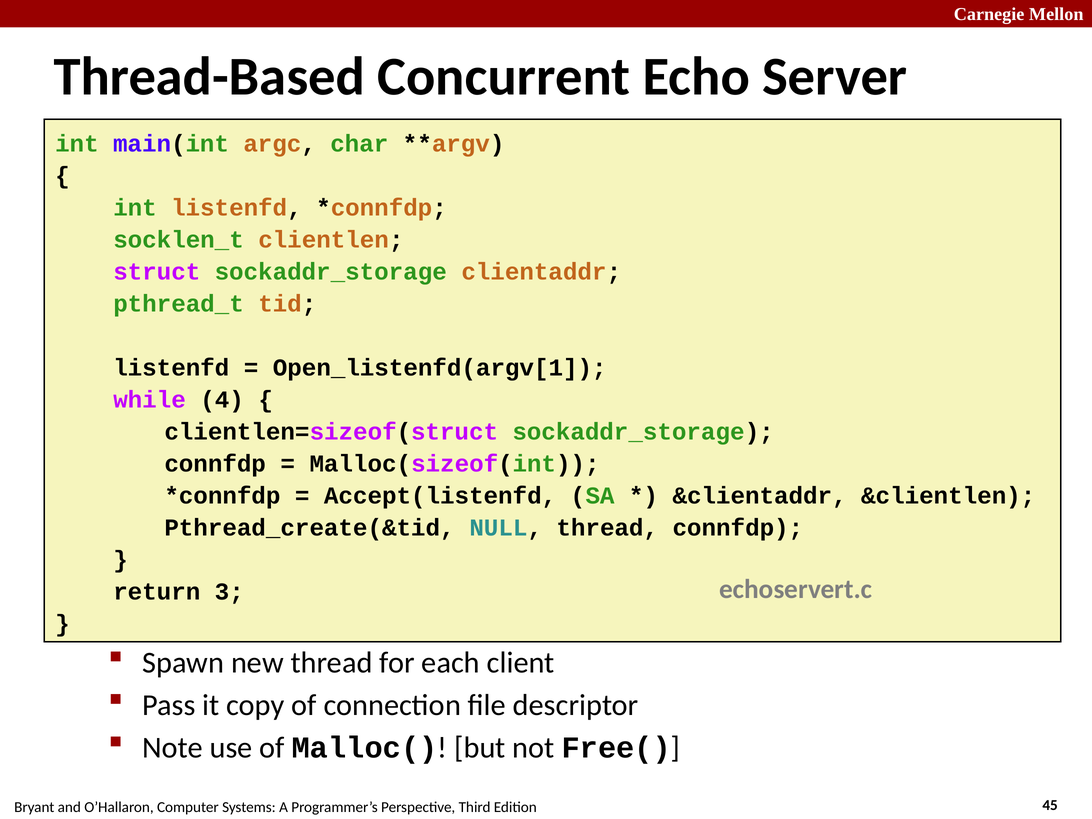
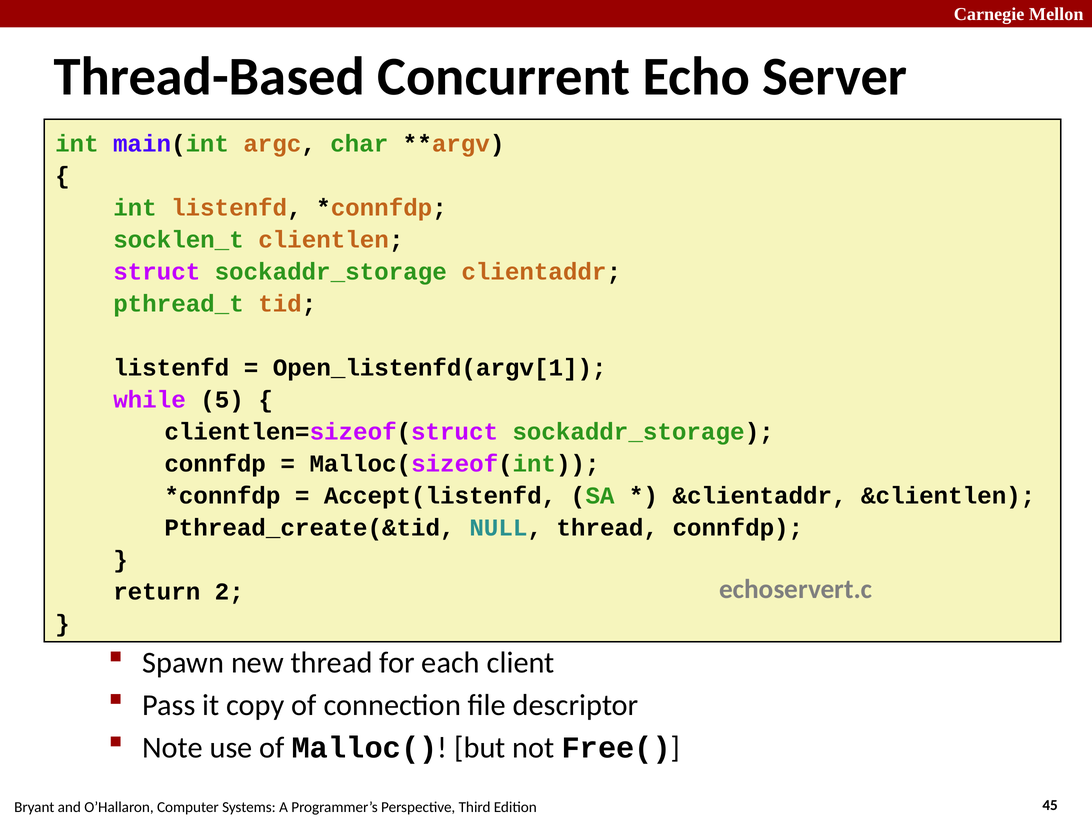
4: 4 -> 5 (222, 400)
3: 3 -> 2 (229, 592)
